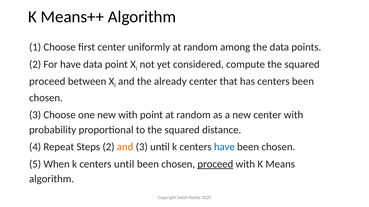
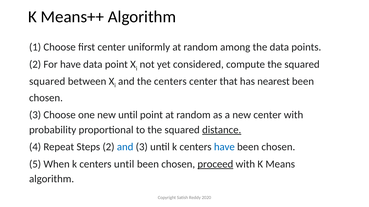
proceed: proceed -> squared (47, 81)
the already: already -> centers (170, 81)
has centers: centers -> nearest (273, 81)
new with: with -> until (128, 115)
distance underline: none -> present (222, 130)
and colour: orange -> blue (125, 147)
